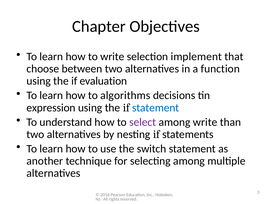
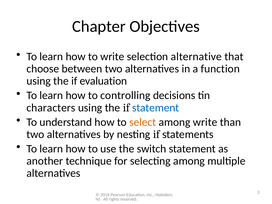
implement: implement -> alternative (196, 57)
algorithms: algorithms -> controlling (125, 95)
expression: expression -> characters (51, 108)
select colour: purple -> orange (143, 122)
